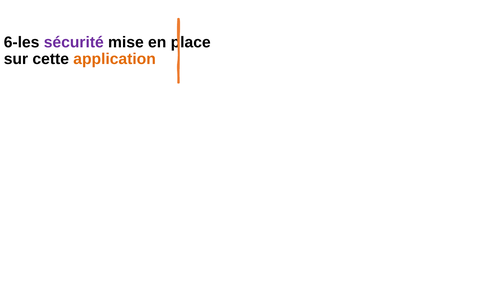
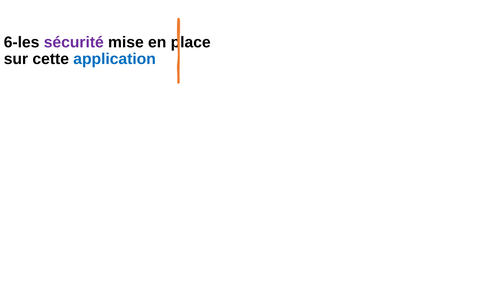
application colour: orange -> blue (115, 59)
